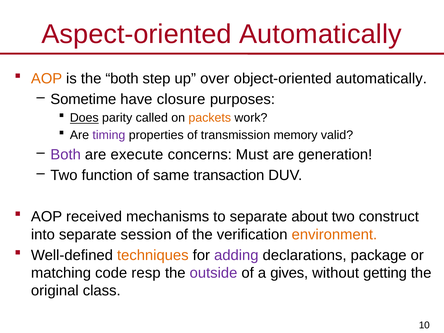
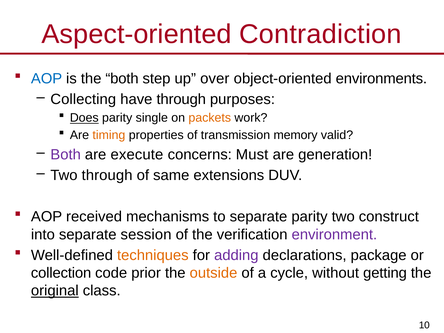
Aspect-oriented Automatically: Automatically -> Contradiction (320, 34)
AOP colour: orange -> blue (47, 79)
object-oriented automatically: automatically -> environments (381, 79)
Sometime: Sometime -> Collecting (83, 99)
have closure: closure -> through (181, 99)
called: called -> single (152, 118)
timing colour: purple -> orange (109, 135)
Two function: function -> through (107, 175)
transaction: transaction -> extensions (229, 175)
separate about: about -> parity (310, 217)
environment colour: orange -> purple (334, 234)
matching: matching -> collection (61, 273)
resp: resp -> prior (146, 273)
outside colour: purple -> orange (214, 273)
gives: gives -> cycle (289, 273)
original underline: none -> present (55, 291)
